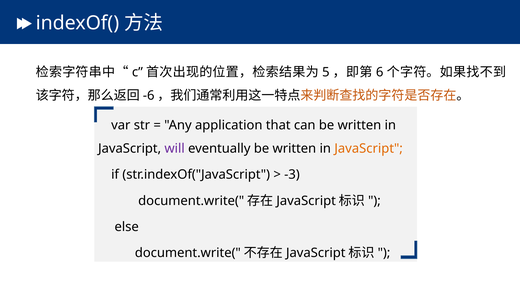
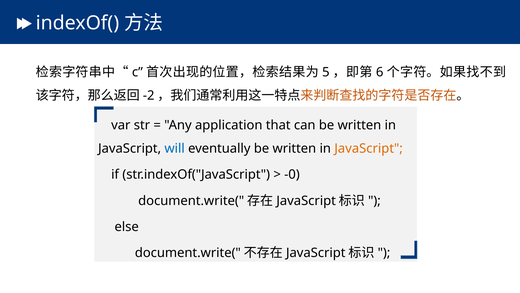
-6: -6 -> -2 (149, 95)
will colour: purple -> blue (175, 148)
-3: -3 -> -0 (292, 174)
